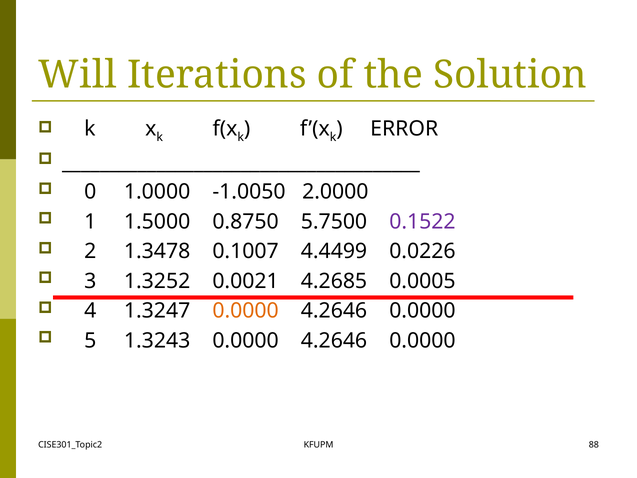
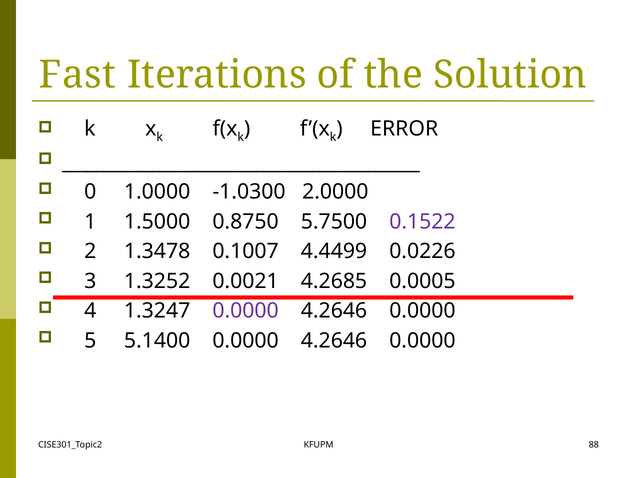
Will: Will -> Fast (77, 75)
-1.0050: -1.0050 -> -1.0300 (249, 192)
0.0000 colour: orange -> purple (246, 311)
1.3243: 1.3243 -> 5.1400 (157, 340)
